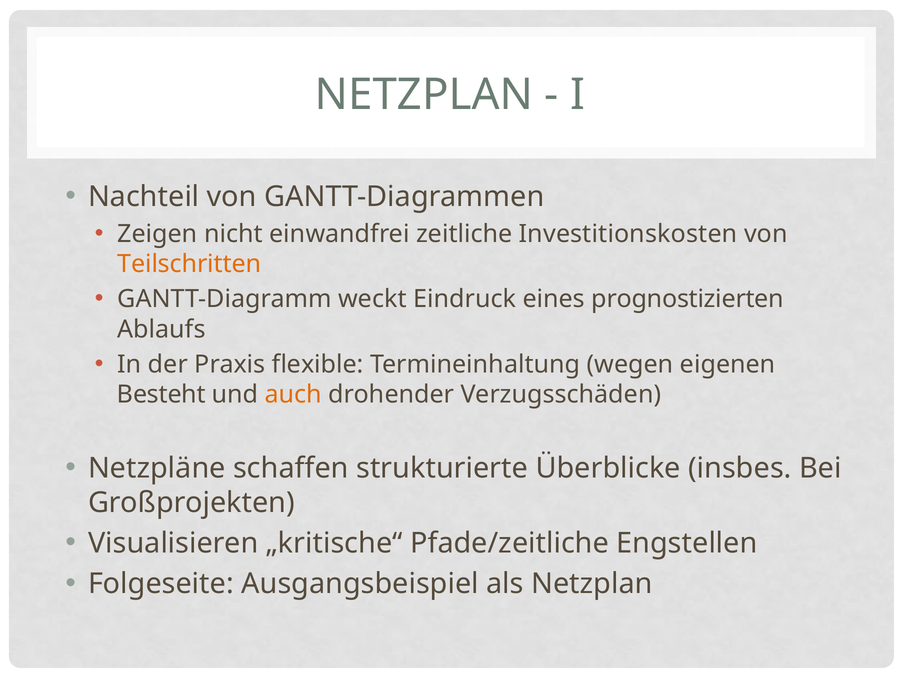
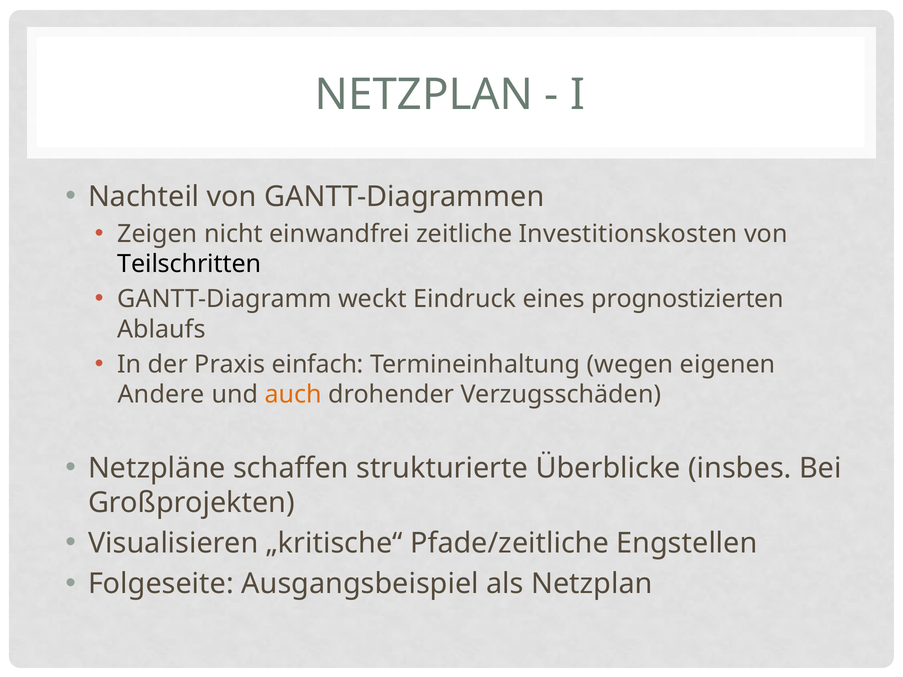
Teilschritten colour: orange -> black (189, 264)
flexible: flexible -> einfach (318, 364)
Besteht: Besteht -> Andere (161, 395)
